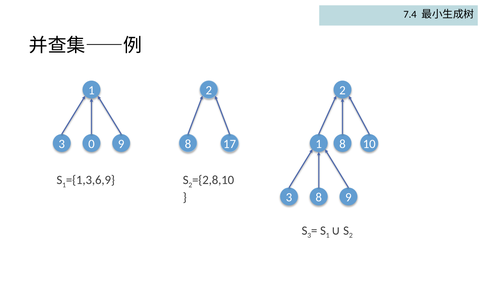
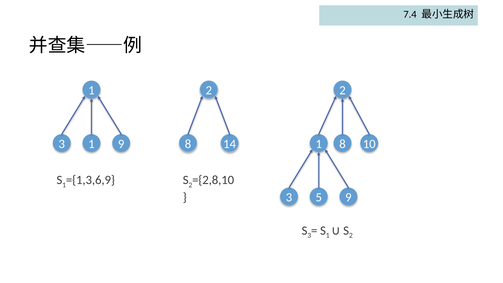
3 0: 0 -> 1 (91, 144)
17: 17 -> 14 (230, 144)
3 8: 8 -> 5 (319, 197)
